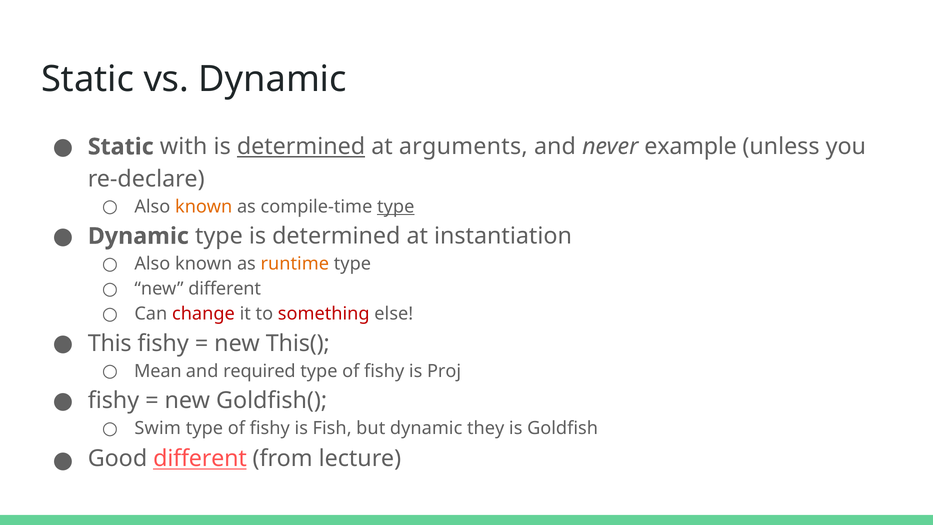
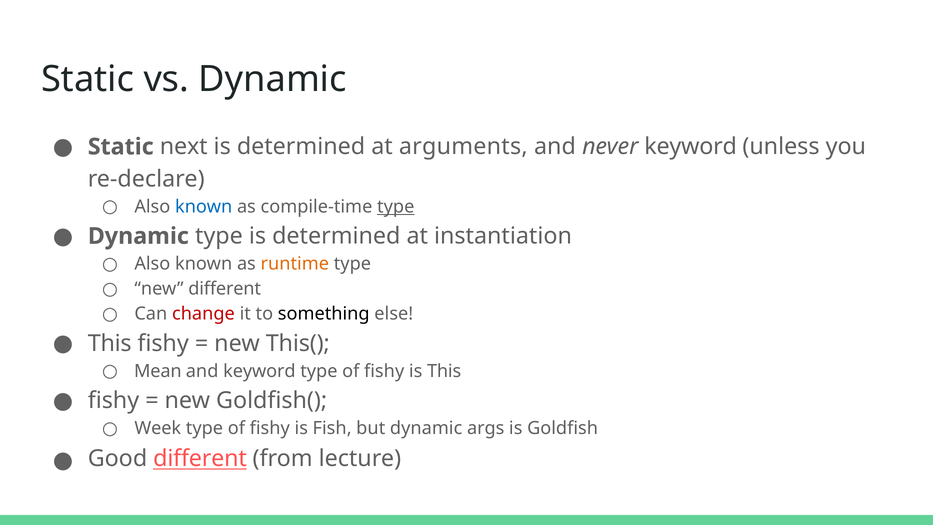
with: with -> next (184, 147)
determined underline: present -> none (301, 147)
never example: example -> keyword (691, 147)
known colour: orange -> blue (204, 207)
something colour: red -> black (324, 314)
and required: required -> keyword (259, 371)
is Proj: Proj -> This (444, 371)
Swim: Swim -> Week (158, 428)
they: they -> args (486, 428)
